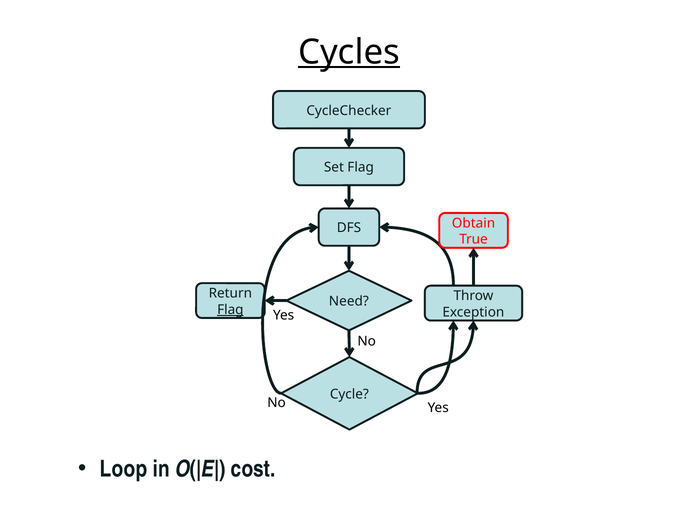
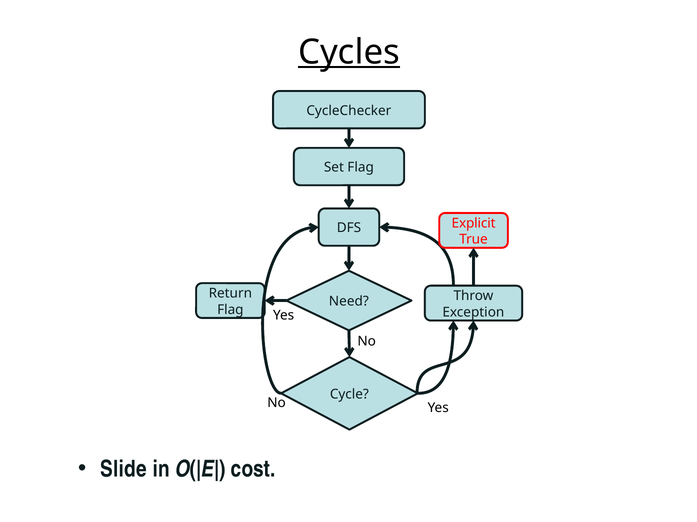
Obtain: Obtain -> Explicit (474, 224)
Flag underline: present -> none (230, 310)
Loop: Loop -> Slide (124, 470)
